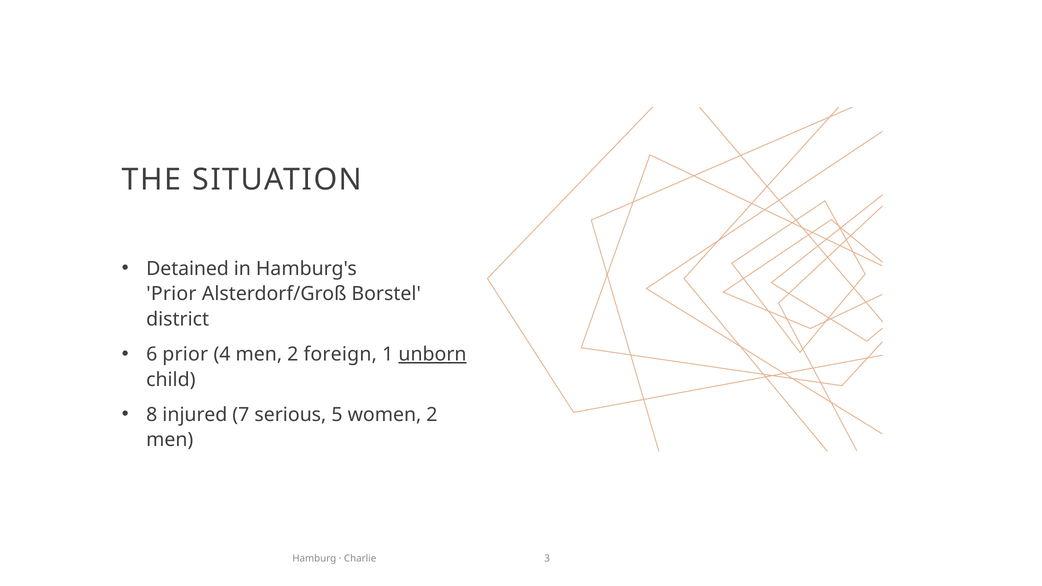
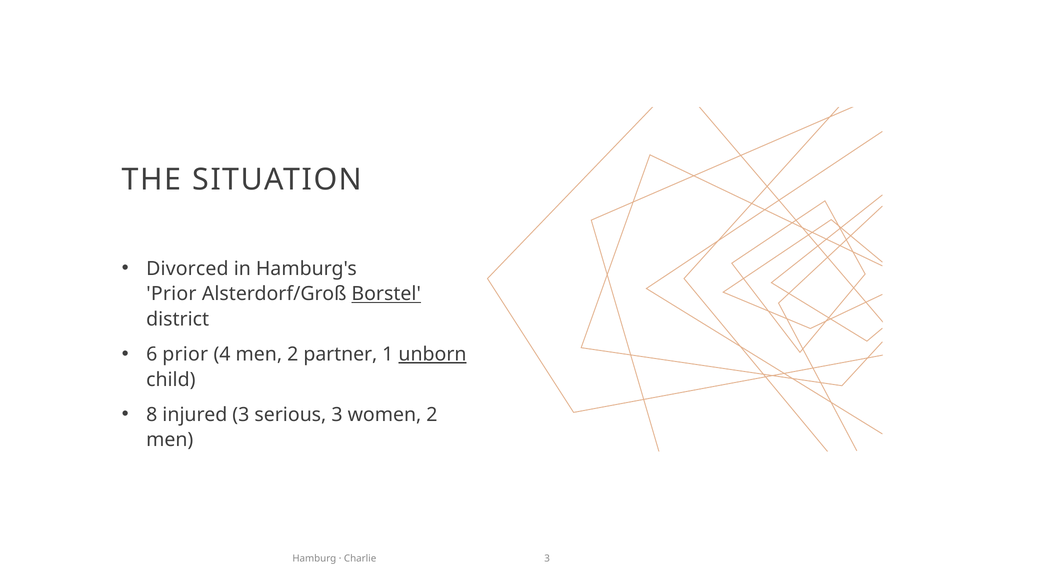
Detained: Detained -> Divorced (187, 269)
Borstel underline: none -> present (386, 294)
foreign: foreign -> partner (340, 354)
injured 7: 7 -> 3 (241, 415)
serious 5: 5 -> 3 (337, 415)
